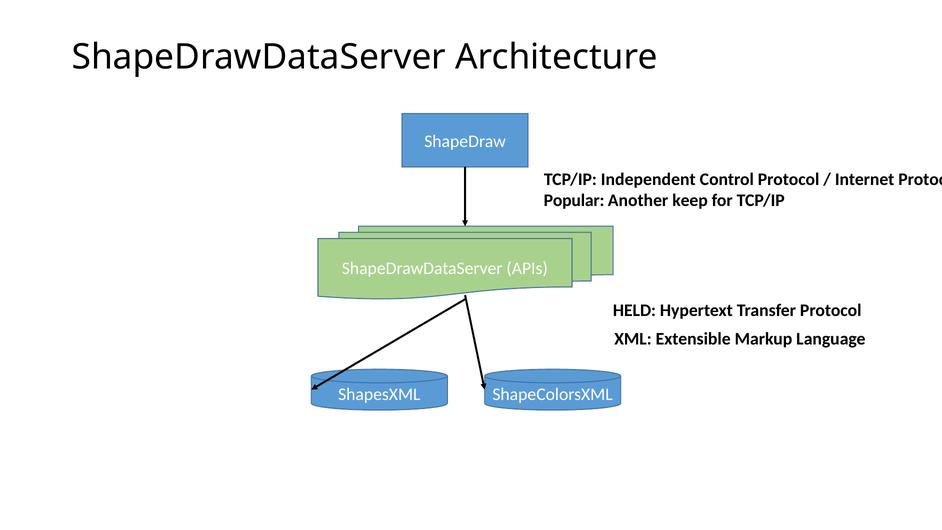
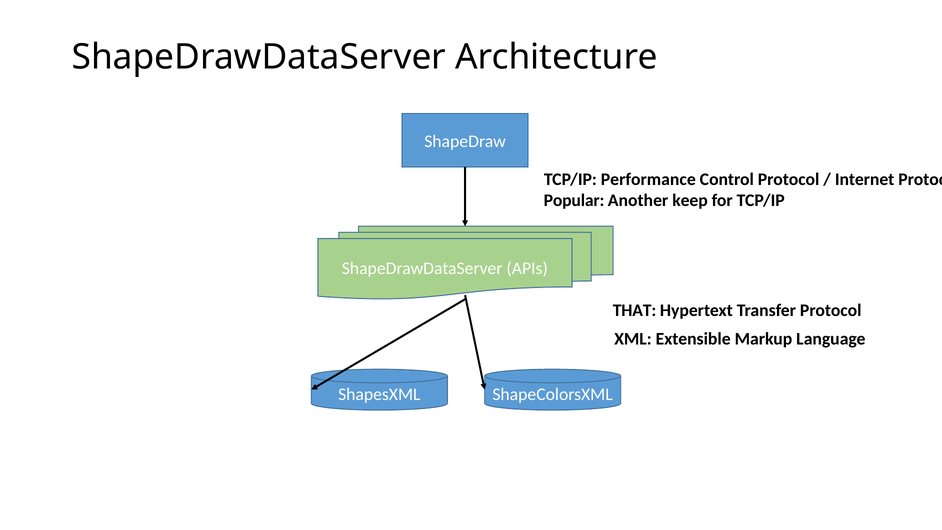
Independent: Independent -> Performance (648, 179)
HELD: HELD -> THAT (635, 310)
